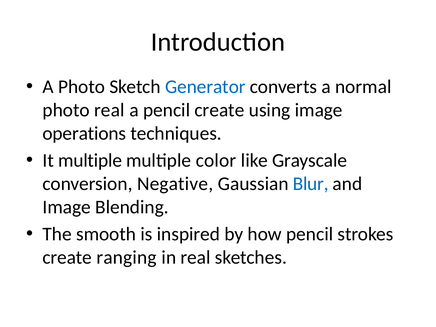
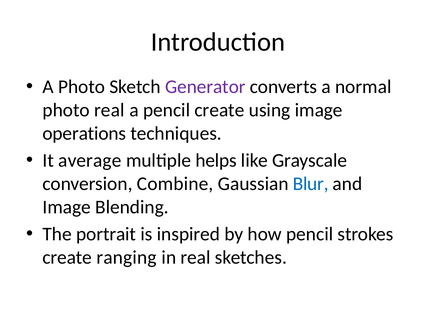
Generator colour: blue -> purple (205, 87)
It multiple: multiple -> average (90, 161)
color: color -> helps (216, 161)
Negative: Negative -> Combine (175, 184)
smooth: smooth -> portrait (106, 234)
